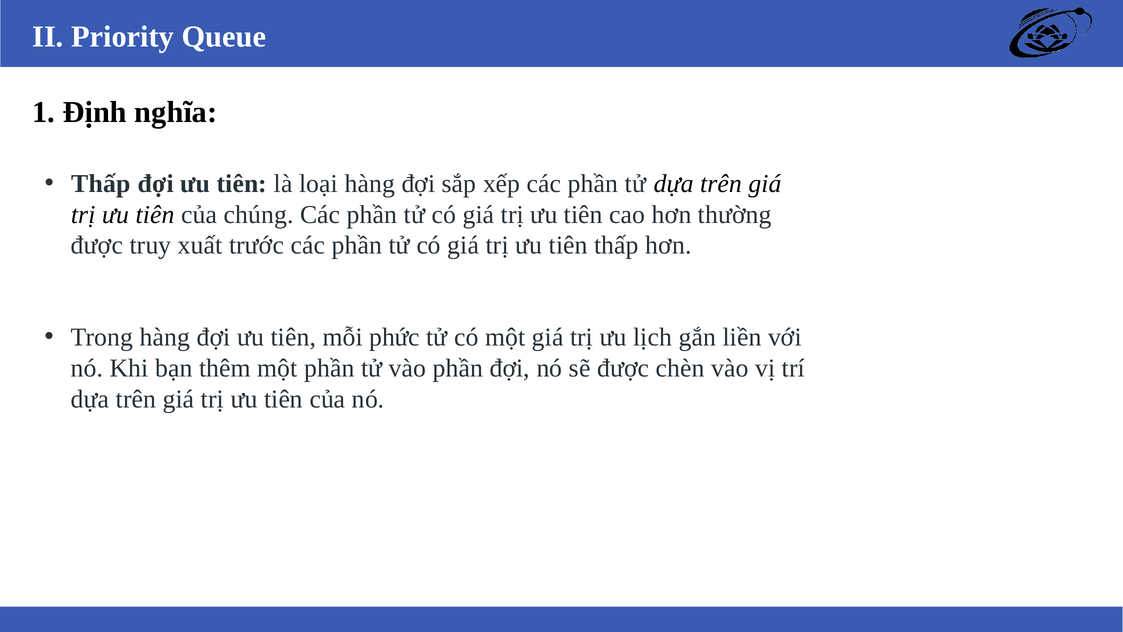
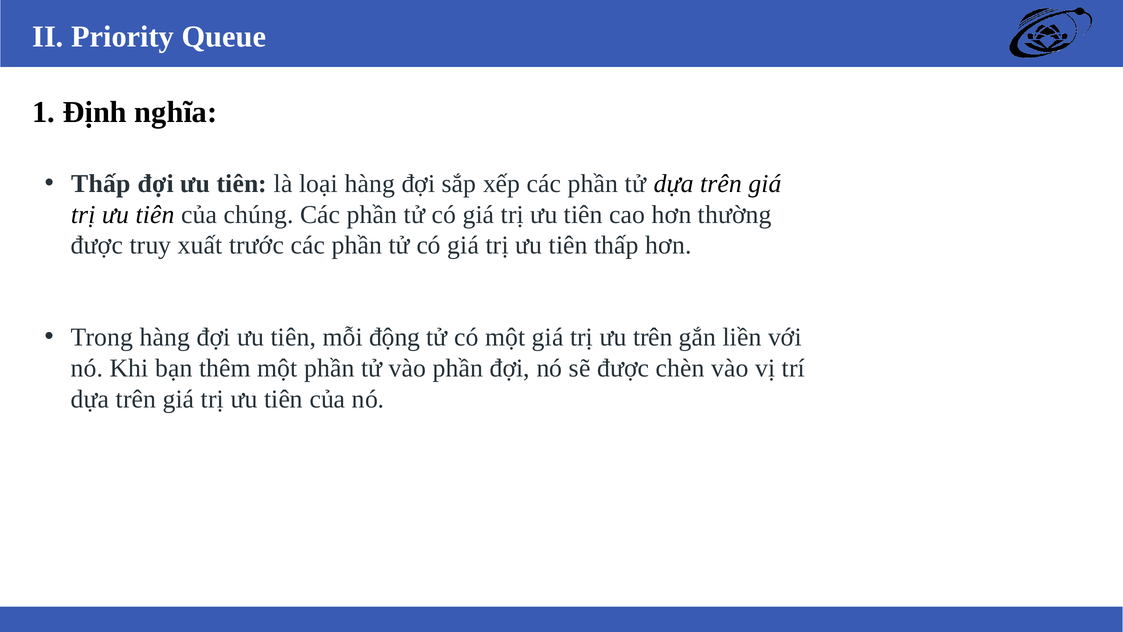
phức: phức -> động (395, 337)
ưu lịch: lịch -> trên (653, 337)
